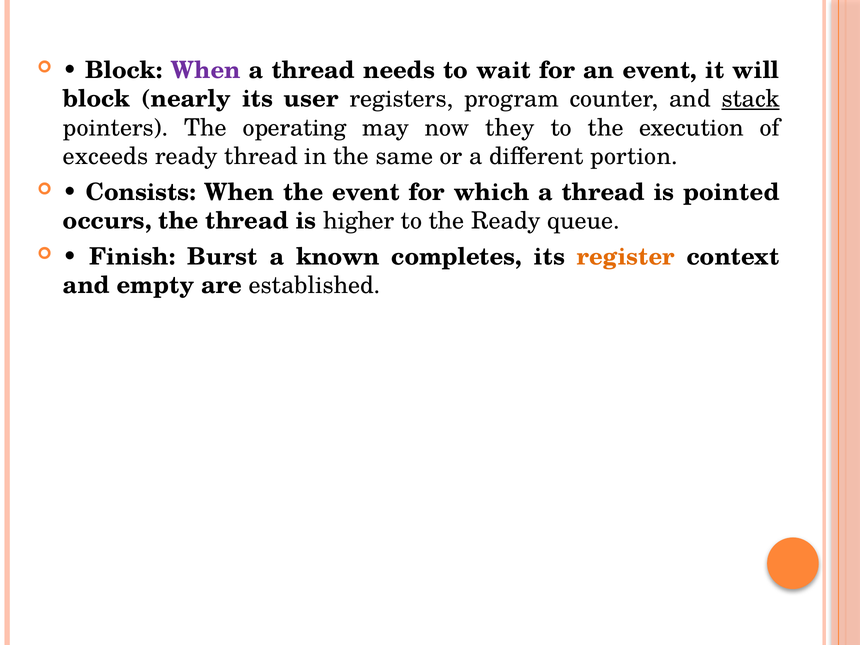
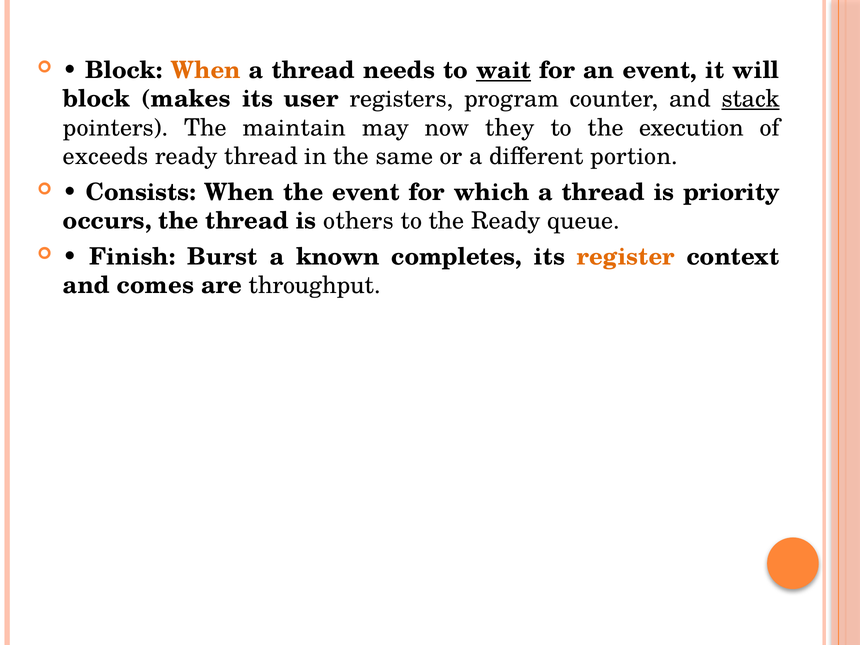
When colour: purple -> orange (206, 70)
wait underline: none -> present (504, 70)
nearly: nearly -> makes (186, 99)
operating: operating -> maintain (294, 128)
pointed: pointed -> priority (731, 192)
higher: higher -> others (359, 221)
empty: empty -> comes (155, 286)
established: established -> throughput (315, 286)
